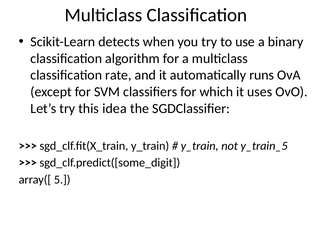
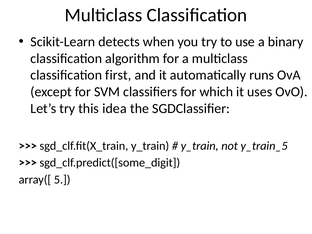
rate: rate -> first (118, 75)
